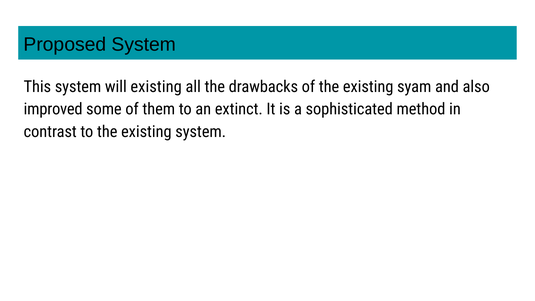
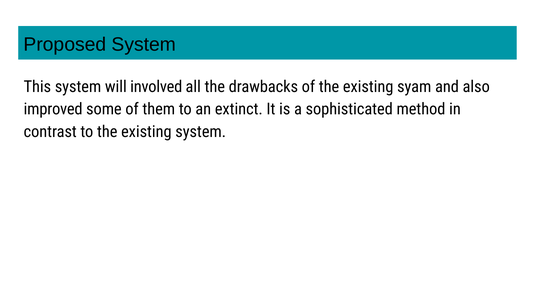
will existing: existing -> involved (156, 87)
